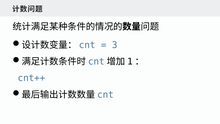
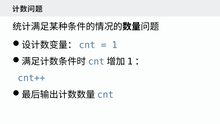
3: 3 -> 1 (115, 45)
